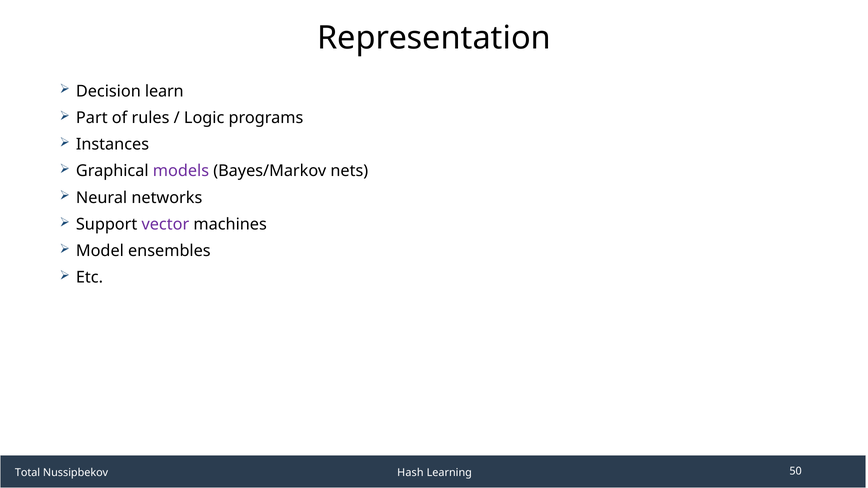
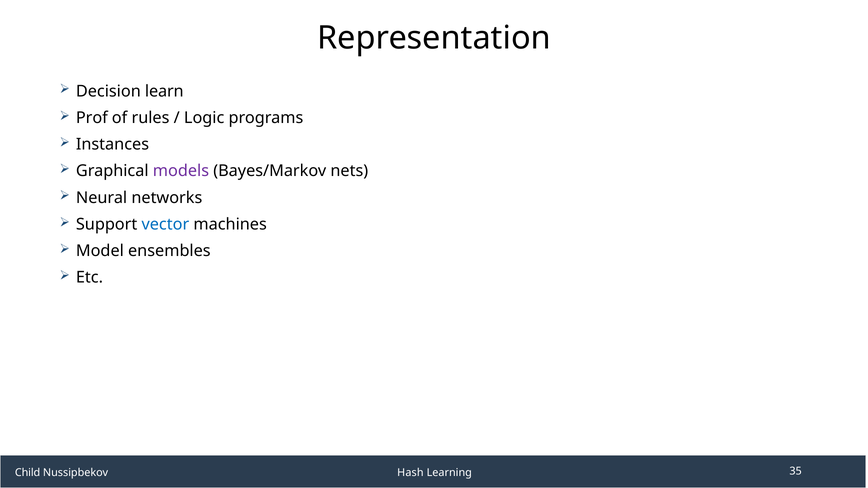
Part: Part -> Prof (92, 118)
vector colour: purple -> blue (165, 224)
Total: Total -> Child (28, 473)
50: 50 -> 35 (796, 471)
